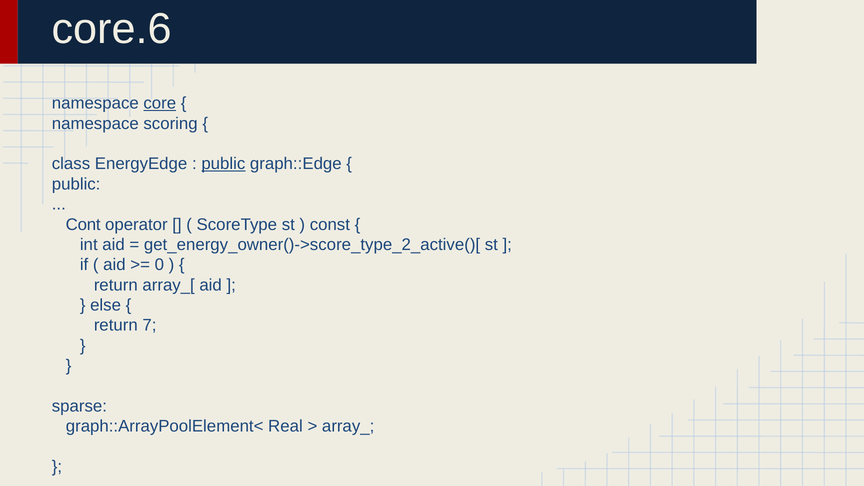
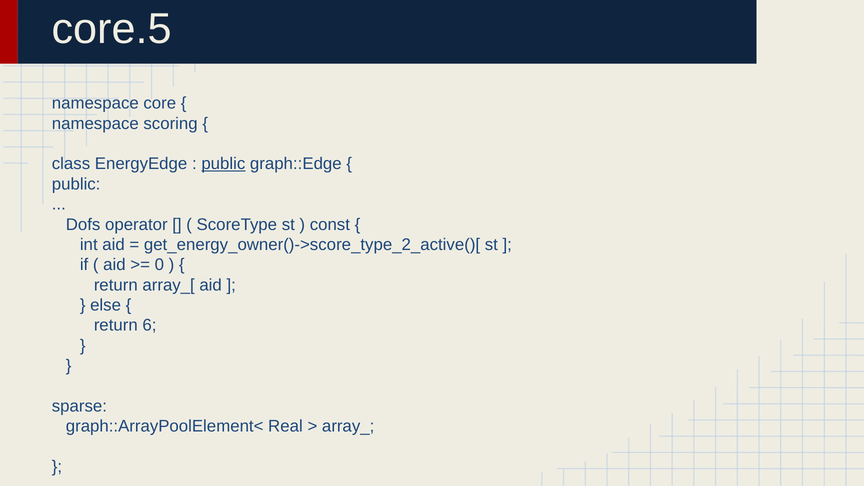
core.6: core.6 -> core.5 (112, 29)
core underline: present -> none (160, 103)
Cont: Cont -> Dofs (83, 224)
7: 7 -> 6 (149, 325)
